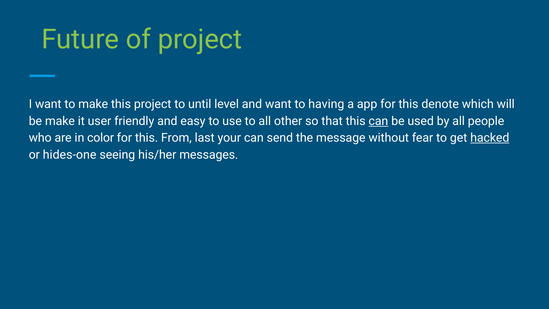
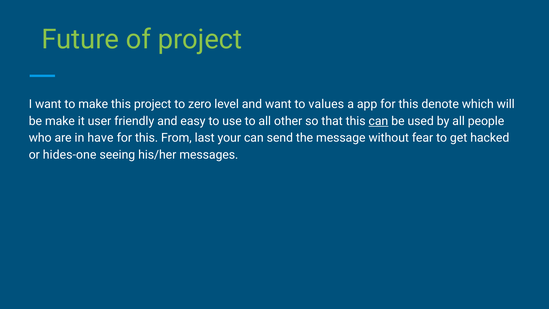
until: until -> zero (200, 104)
having: having -> values (326, 104)
color: color -> have (100, 138)
hacked underline: present -> none (490, 138)
